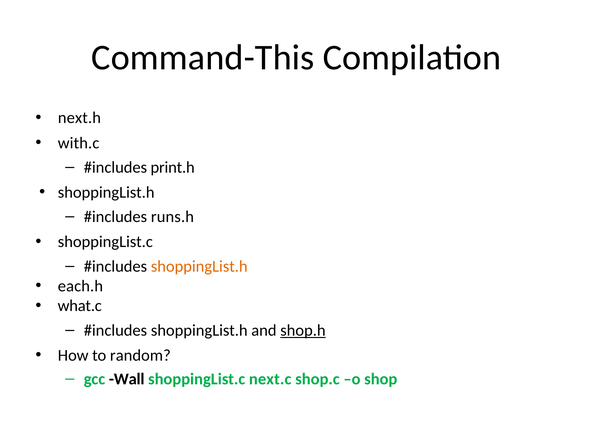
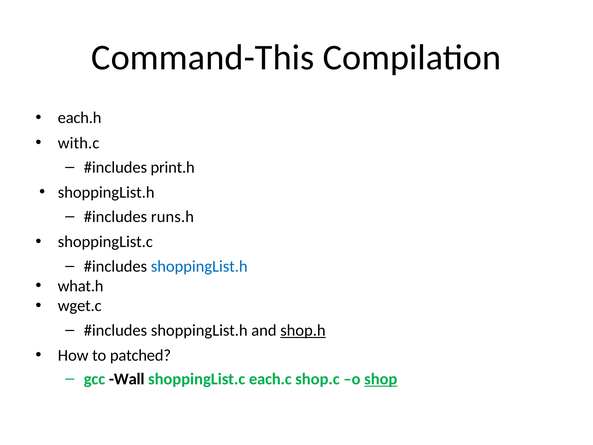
next.h: next.h -> each.h (80, 118)
shoppingList.h colour: orange -> blue (199, 266)
each.h: each.h -> what.h (81, 286)
what.c: what.c -> wget.c (80, 306)
random: random -> patched (140, 355)
next.c: next.c -> each.c (270, 379)
shop underline: none -> present (381, 379)
